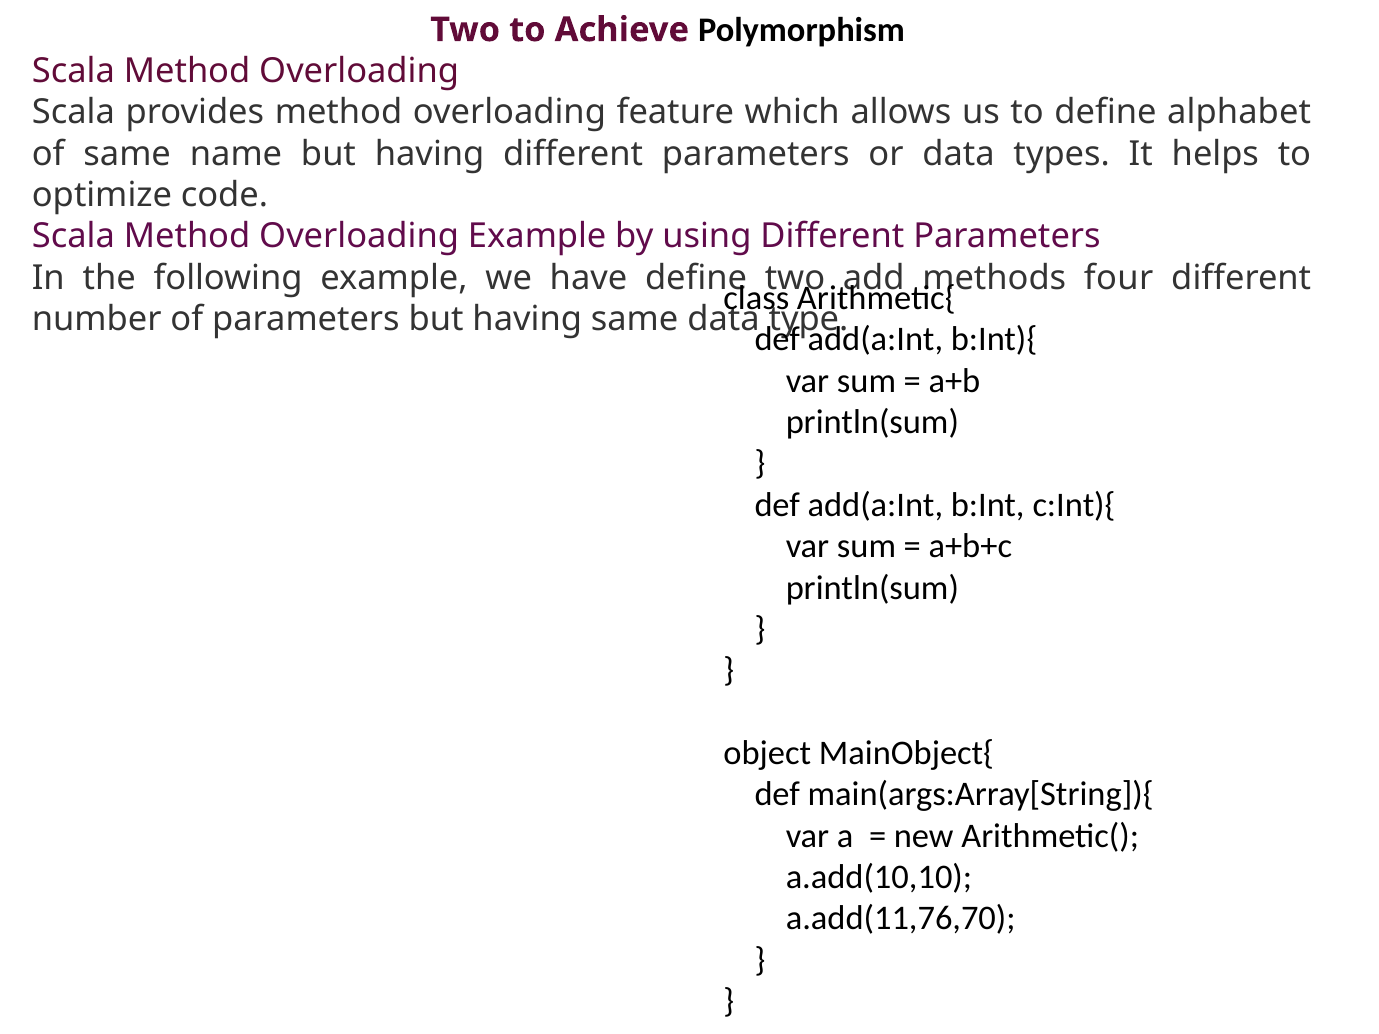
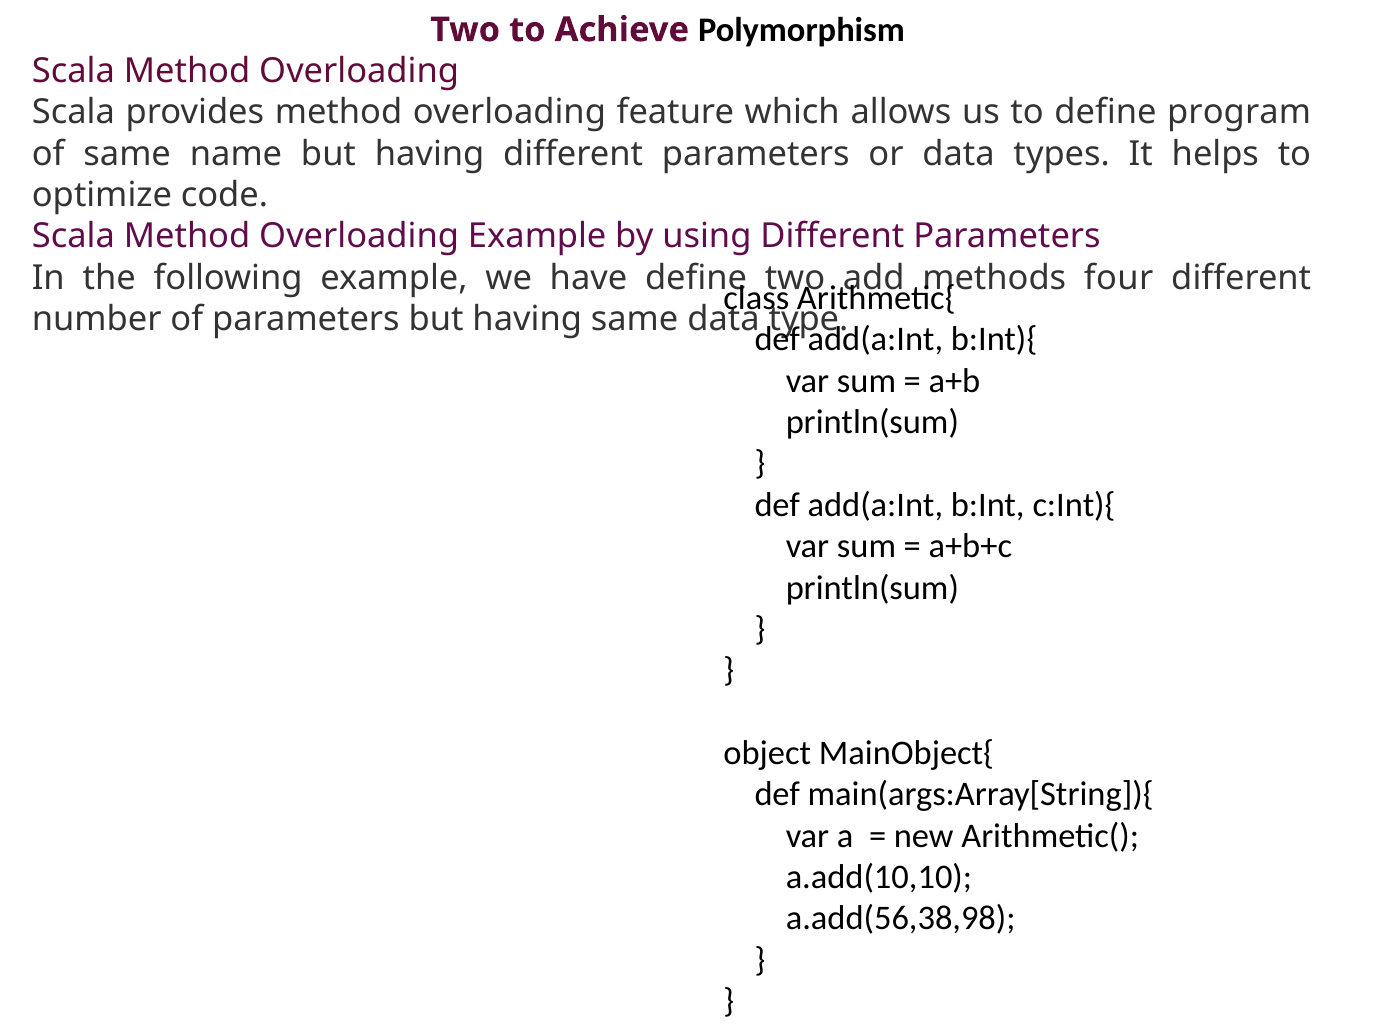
alphabet: alphabet -> program (1239, 113)
a.add(11,76,70: a.add(11,76,70 -> a.add(56,38,98 (901, 919)
